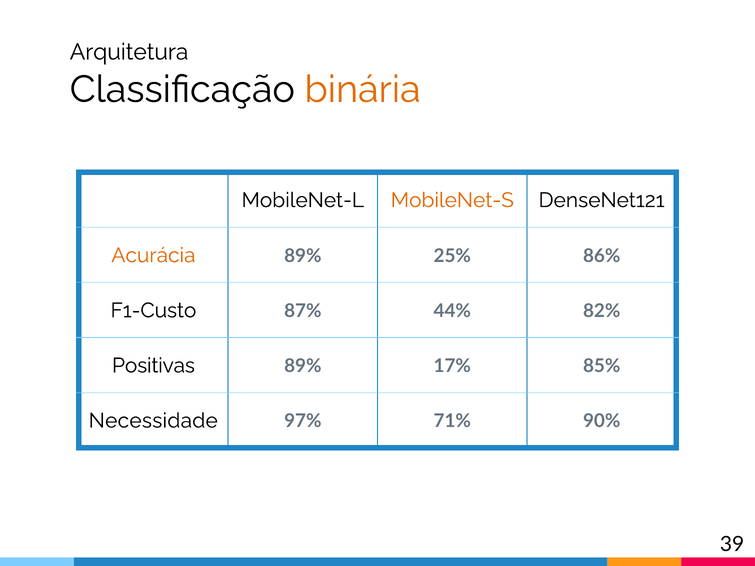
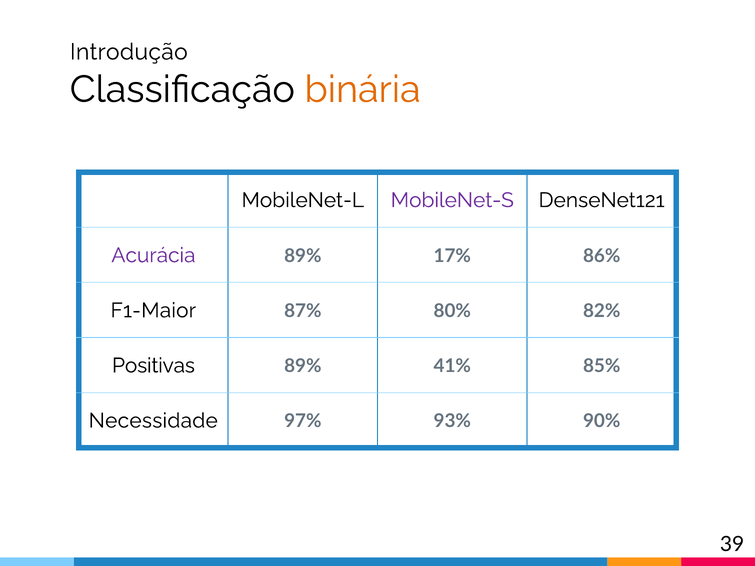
Arquitetura: Arquitetura -> Introdução (129, 52)
MobileNet-S colour: orange -> purple (452, 200)
Acurácia colour: orange -> purple (153, 255)
25%: 25% -> 17% (452, 256)
F1-Custo: F1-Custo -> F1-Maior (153, 311)
44%: 44% -> 80% (452, 311)
17%: 17% -> 41% (452, 366)
71%: 71% -> 93% (452, 421)
